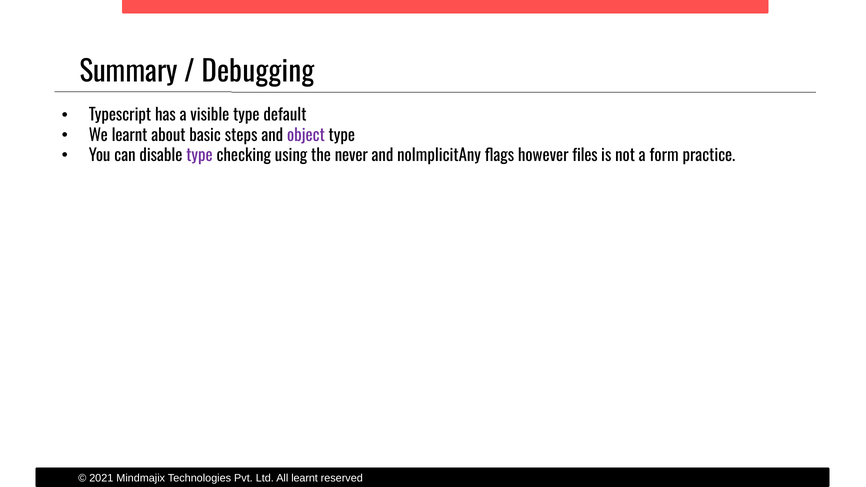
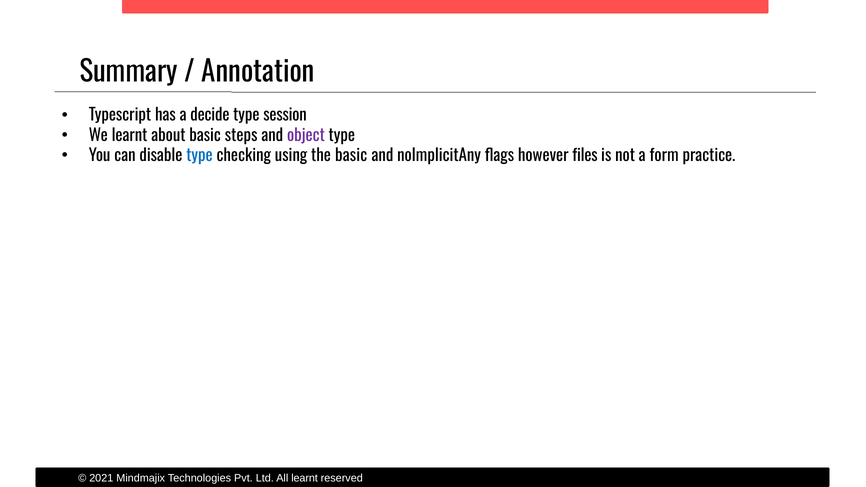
Debugging: Debugging -> Annotation (258, 72)
visible: visible -> decide (210, 115)
default: default -> session (285, 115)
type colour: purple -> blue (199, 156)
the never: never -> basic (351, 156)
